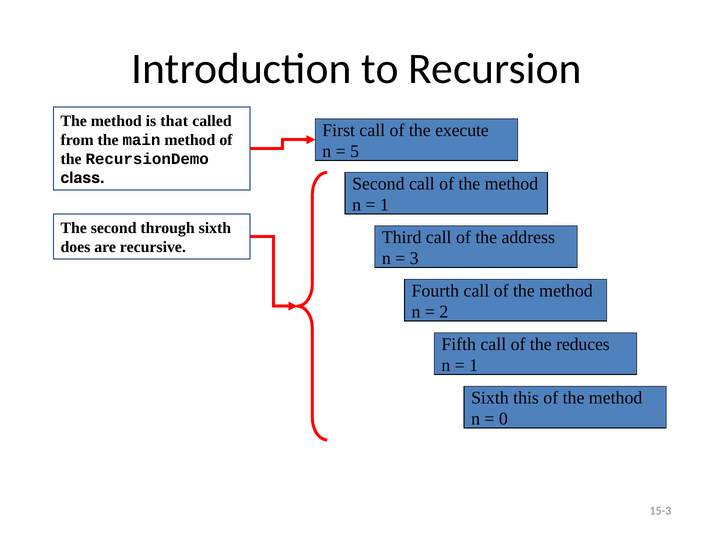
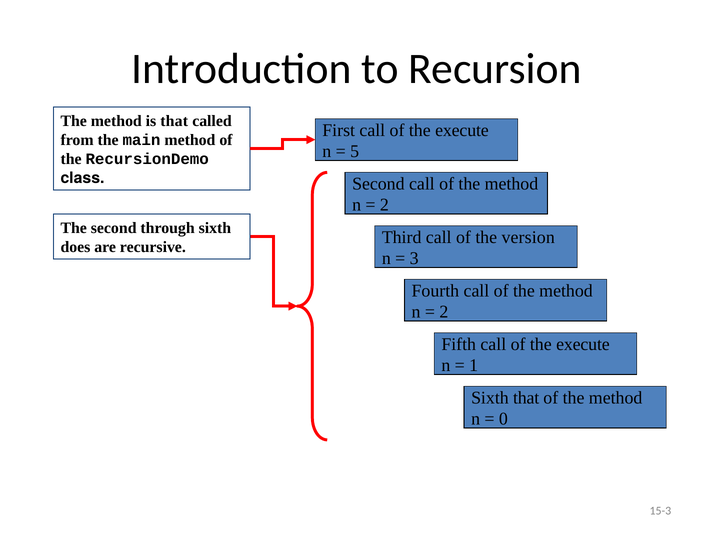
1: 1 -> 2 (384, 205)
address: address -> version (528, 237)
reduces: reduces -> execute (583, 345)
Sixth this: this -> that (526, 398)
